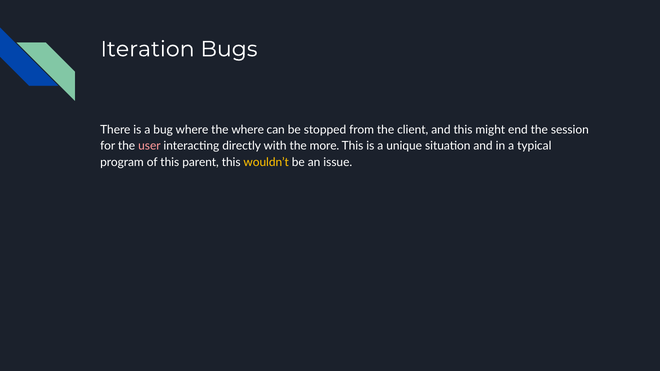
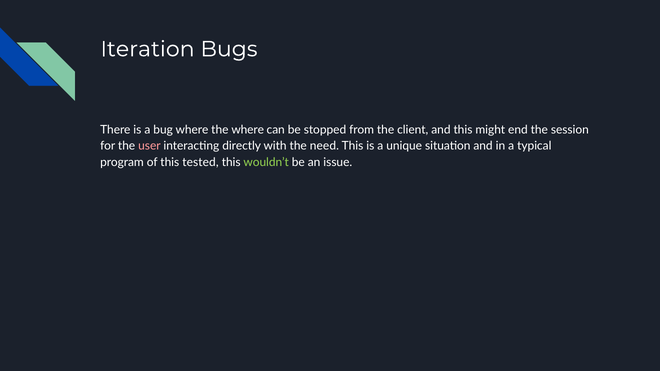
more: more -> need (324, 146)
parent: parent -> tested (200, 163)
wouldn’t colour: yellow -> light green (266, 163)
